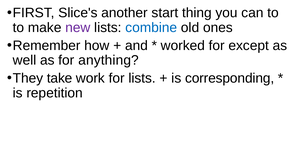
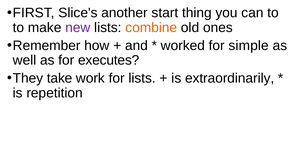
combine colour: blue -> orange (151, 28)
except: except -> simple (249, 46)
anything: anything -> executes (109, 60)
corresponding: corresponding -> extraordinarily (230, 78)
